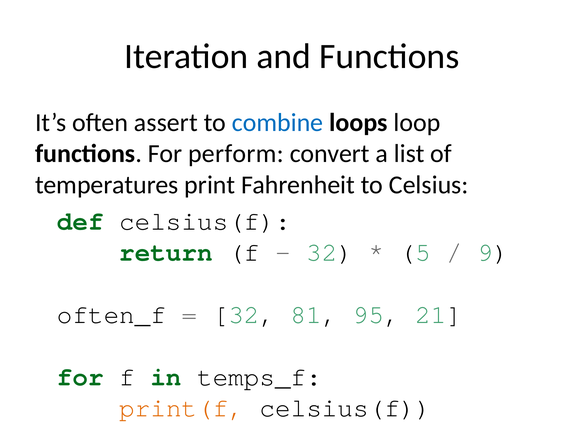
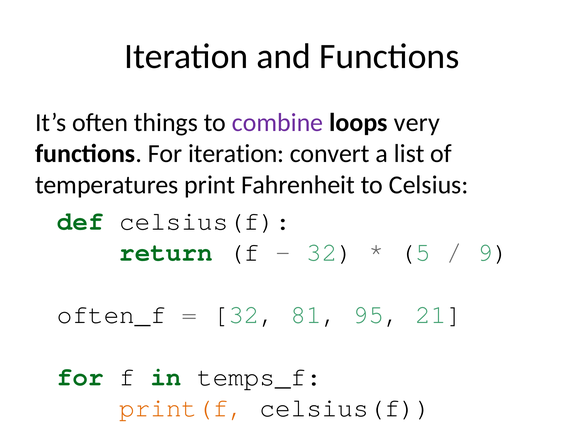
assert: assert -> things (166, 123)
combine colour: blue -> purple (278, 123)
loop: loop -> very (417, 123)
For perform: perform -> iteration (236, 154)
